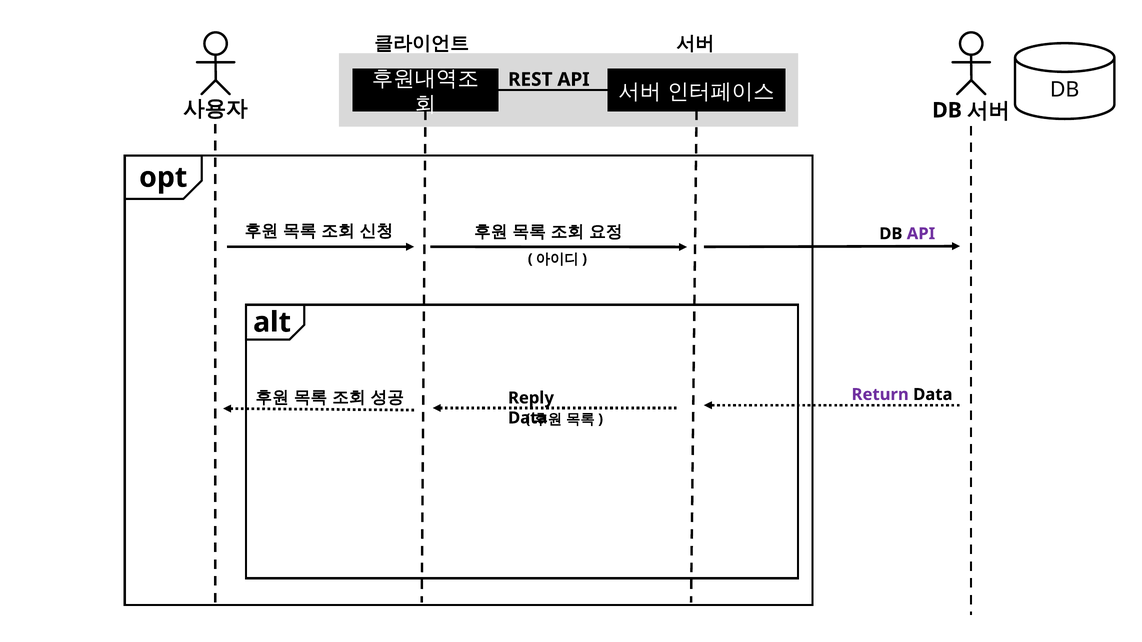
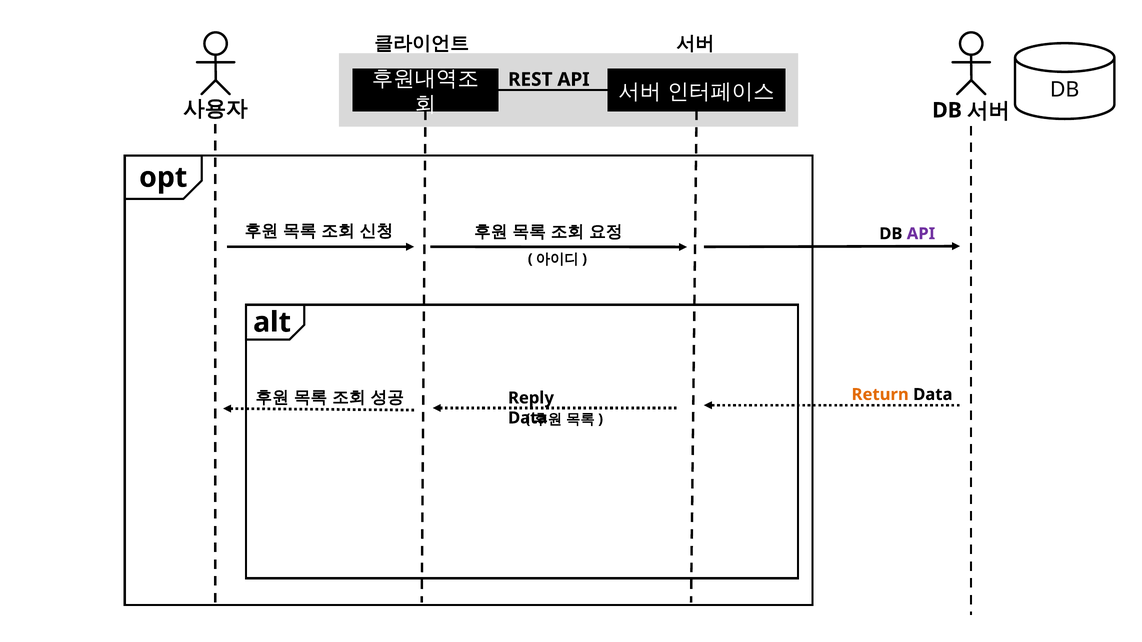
Return colour: purple -> orange (880, 395)
